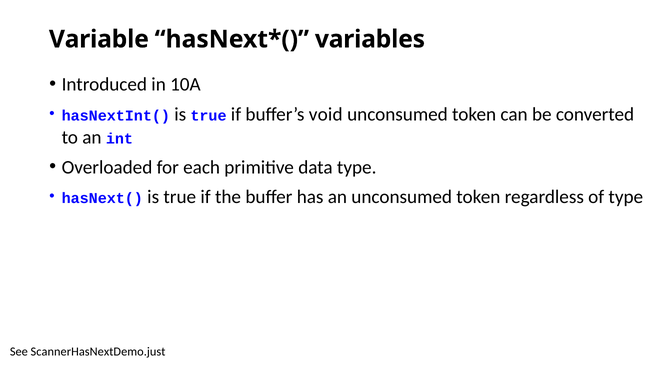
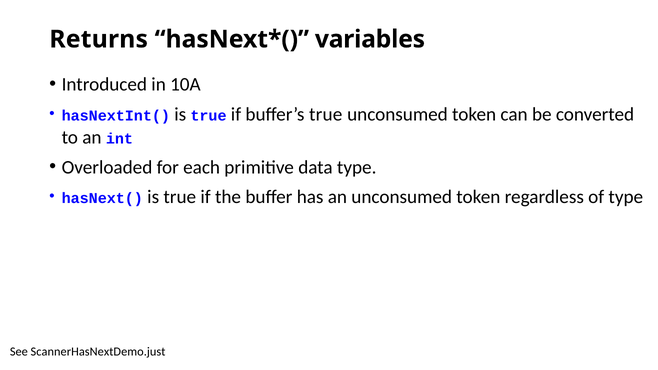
Variable: Variable -> Returns (99, 39)
buffer’s void: void -> true (326, 114)
